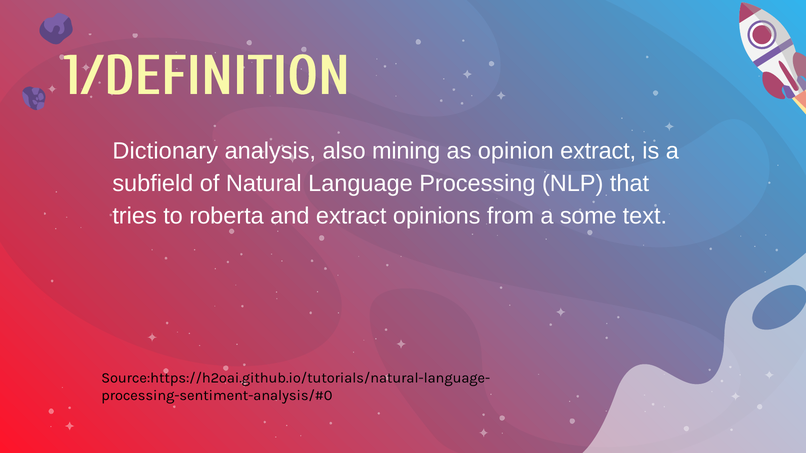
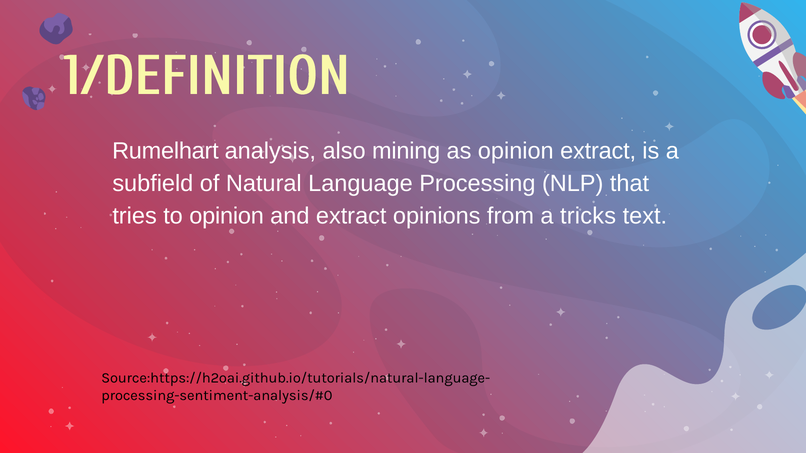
Dictionary: Dictionary -> Rumelhart (165, 151)
to roberta: roberta -> opinion (227, 216)
some: some -> tricks (588, 216)
